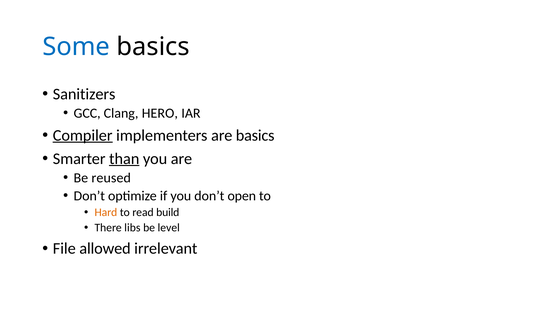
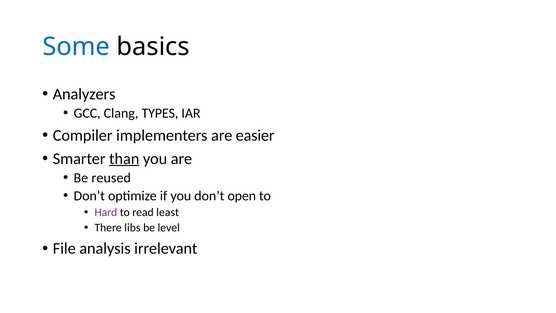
Sanitizers: Sanitizers -> Analyzers (84, 94)
HERO: HERO -> TYPES (160, 113)
Compiler underline: present -> none (83, 135)
are basics: basics -> easier (255, 135)
Hard colour: orange -> purple (106, 212)
build: build -> least (168, 212)
allowed: allowed -> analysis (105, 248)
